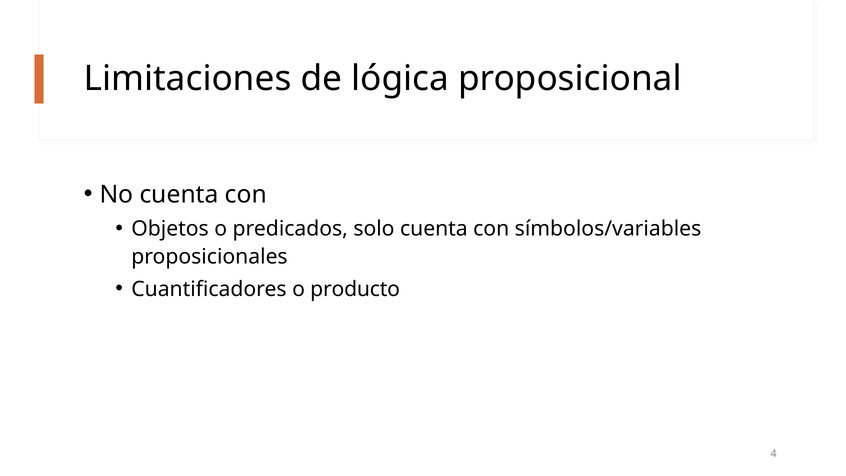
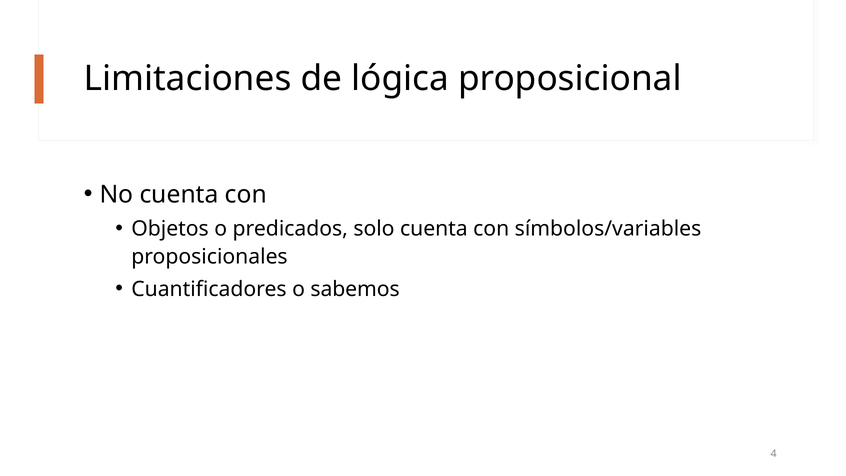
producto: producto -> sabemos (355, 289)
